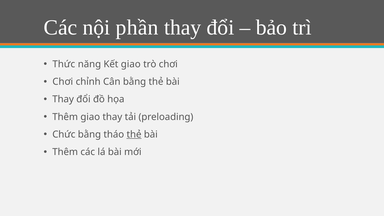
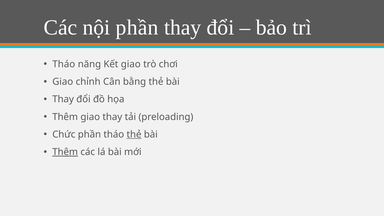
Thức: Thức -> Tháo (64, 64)
Chơi: Chơi -> Giao (63, 82)
Chức bằng: bằng -> phần (89, 134)
Thêm underline: none -> present (65, 152)
